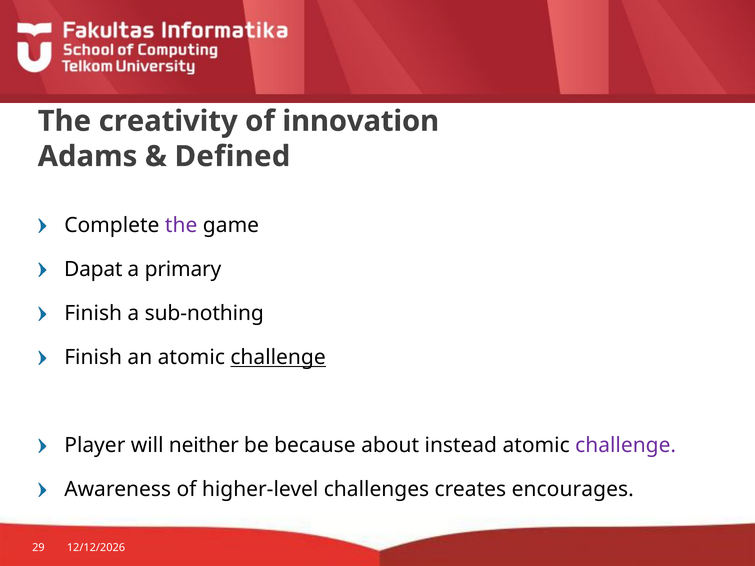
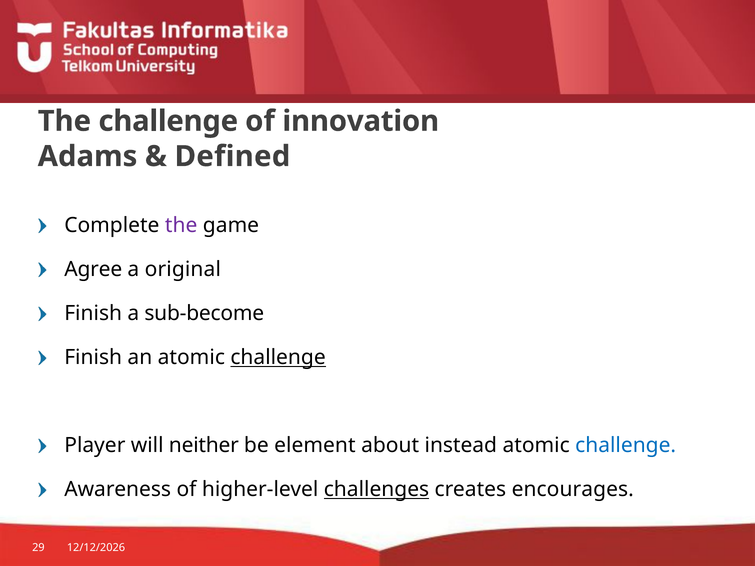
The creativity: creativity -> challenge (168, 121)
Dapat: Dapat -> Agree (93, 270)
primary: primary -> original (183, 270)
sub-nothing: sub-nothing -> sub-become (204, 314)
because: because -> element (315, 446)
challenge colour: purple -> blue (626, 446)
challenges underline: none -> present (376, 490)
